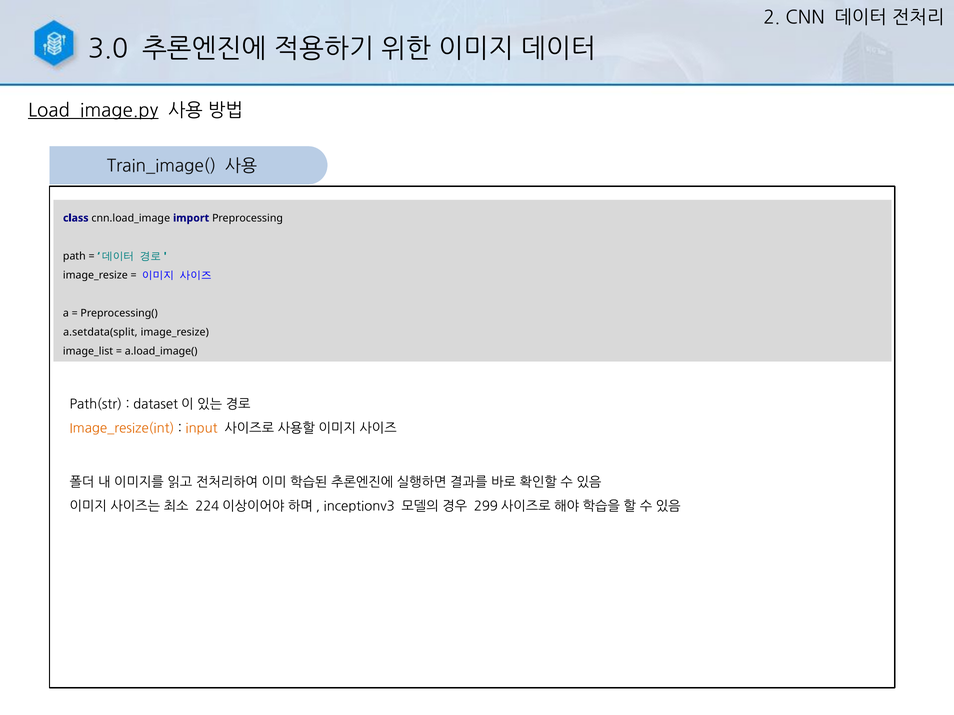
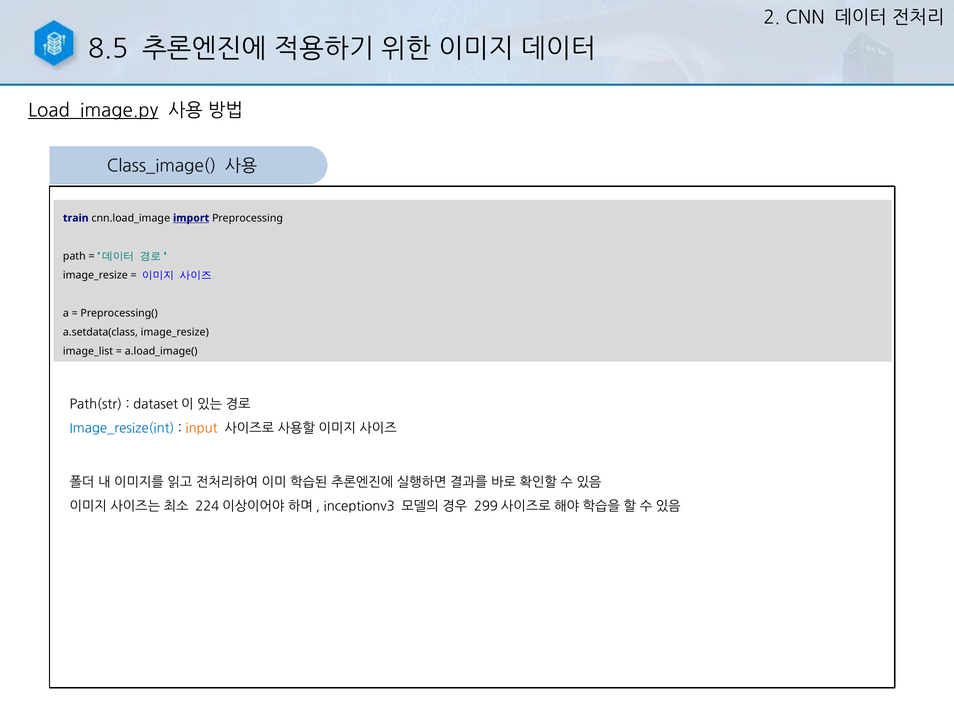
3.0: 3.0 -> 8.5 (108, 49)
Train_image(: Train_image( -> Class_image( (161, 166)
class: class -> train (76, 218)
import underline: none -> present (191, 218)
a.setdata(split: a.setdata(split -> a.setdata(class (100, 332)
Image_resize(int colour: orange -> blue (122, 428)
